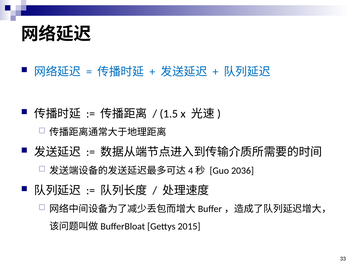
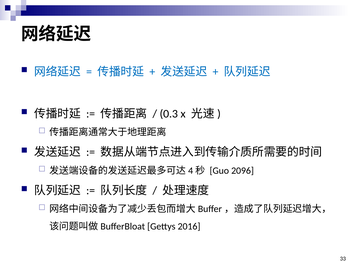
1.5: 1.5 -> 0.3 (169, 114)
2036: 2036 -> 2096 (243, 171)
2015: 2015 -> 2016 (189, 227)
